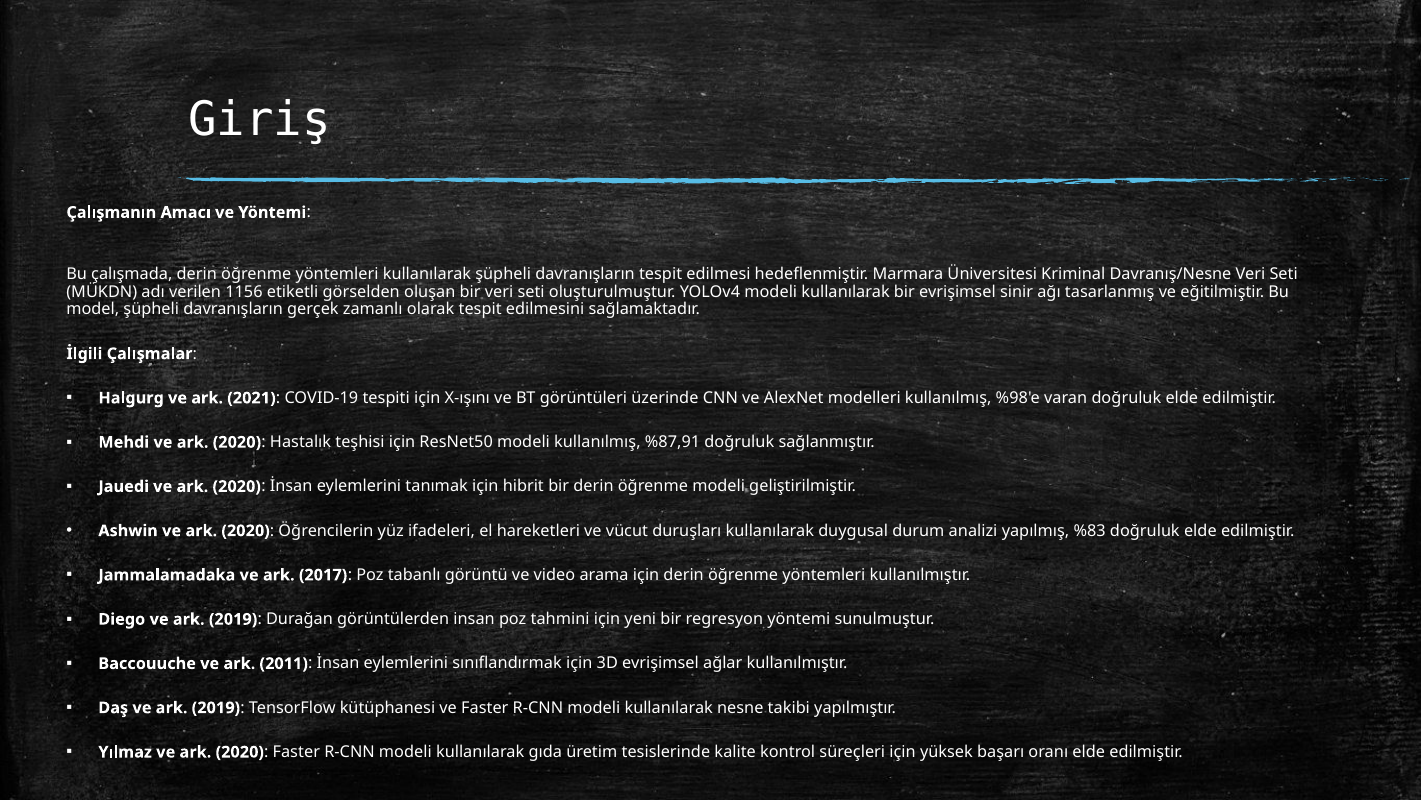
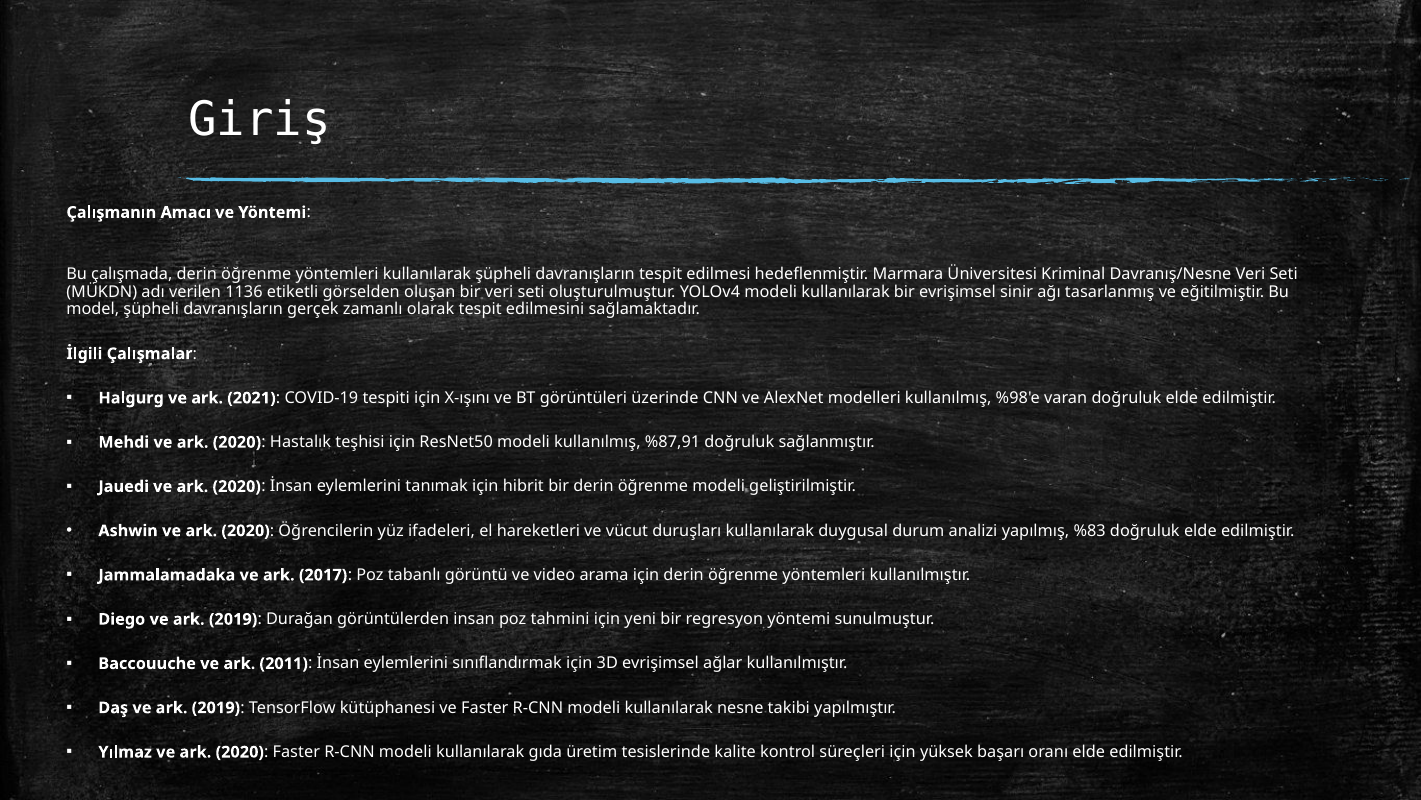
1156: 1156 -> 1136 (244, 292)
